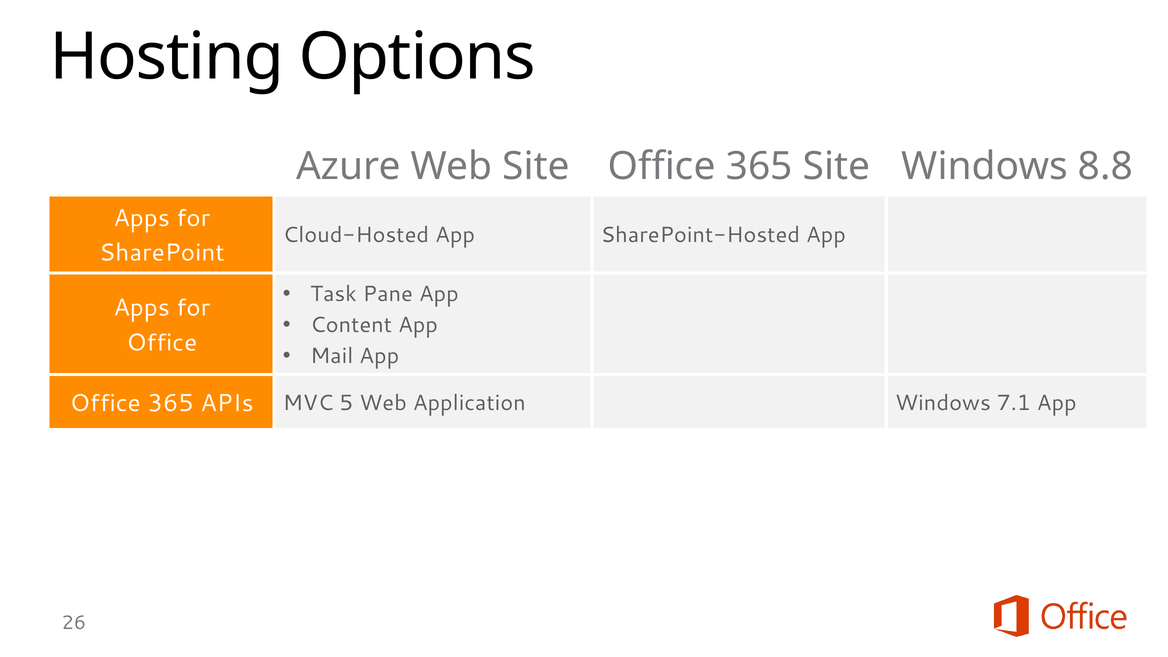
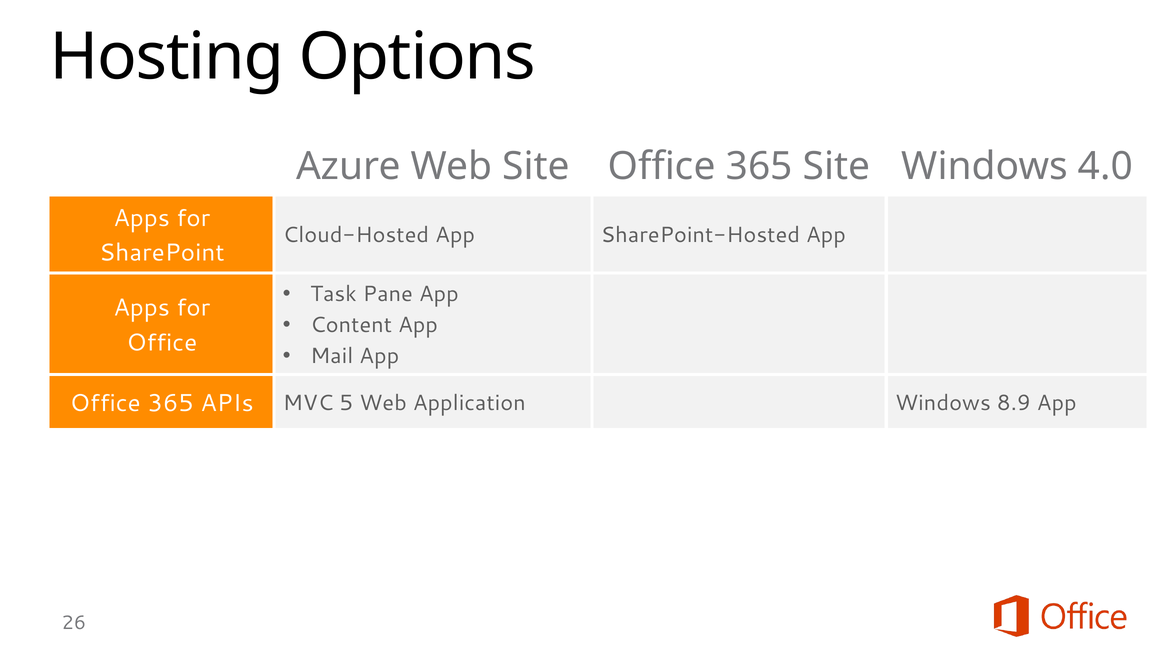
8.8: 8.8 -> 4.0 (1105, 166)
7.1: 7.1 -> 8.9 (1014, 403)
